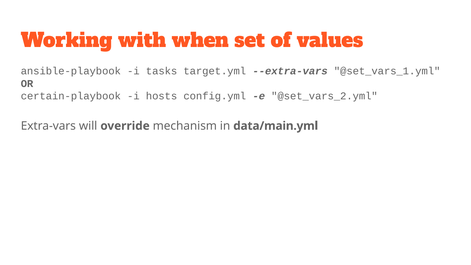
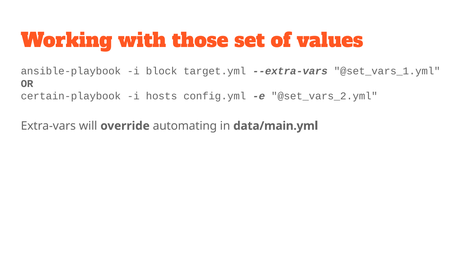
when: when -> those (200, 41)
tasks: tasks -> block (162, 71)
mechanism: mechanism -> automating (185, 126)
